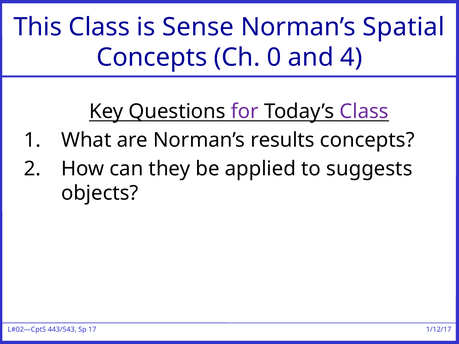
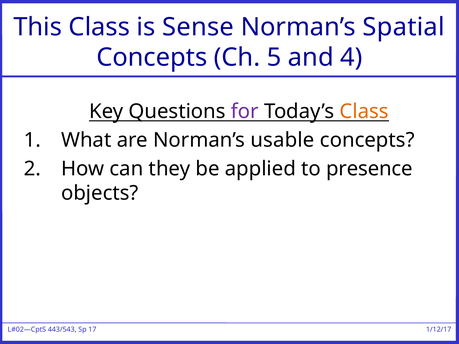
0: 0 -> 5 (274, 58)
Class colour: purple -> orange (364, 112)
results: results -> usable (282, 140)
suggests: suggests -> presence (370, 169)
